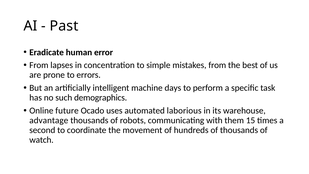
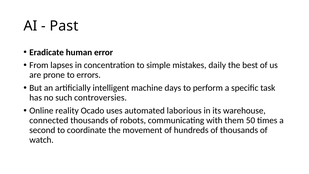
mistakes from: from -> daily (217, 65)
demographics: demographics -> controversies (101, 98)
future: future -> reality (67, 111)
advantage: advantage -> connected (49, 120)
15: 15 -> 50 (251, 120)
